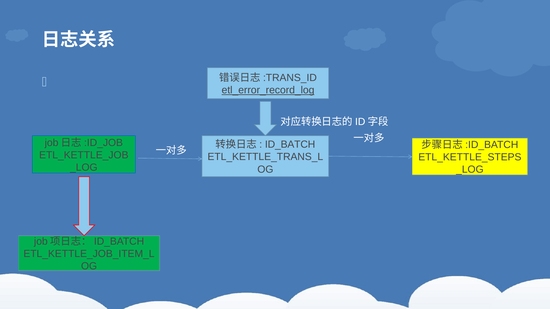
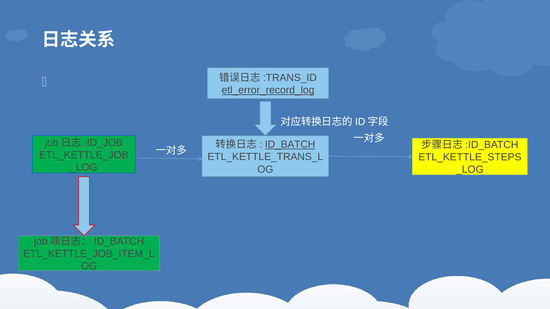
ID_BATCH underline: none -> present (290, 145)
